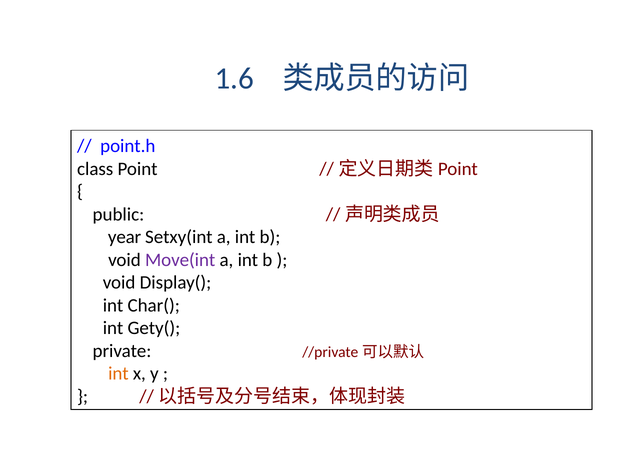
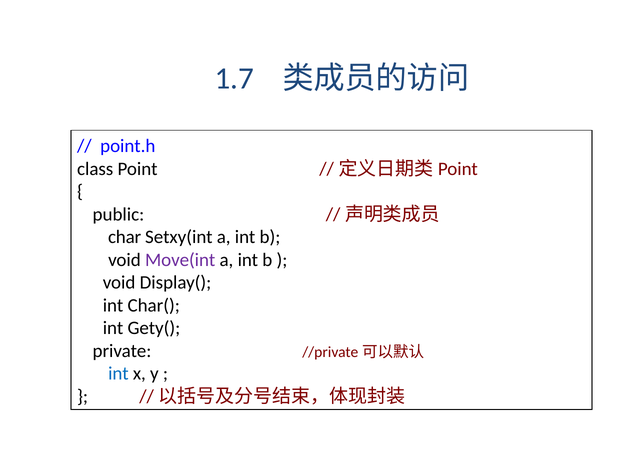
1.6: 1.6 -> 1.7 (234, 79)
year: year -> char (125, 237)
int colour: orange -> blue (118, 374)
